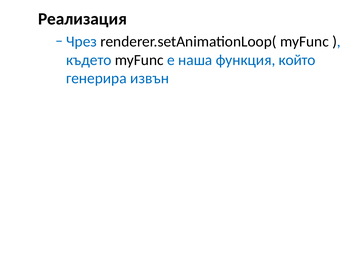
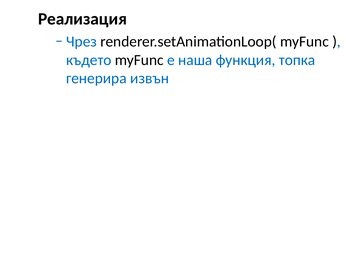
който: който -> топка (297, 60)
